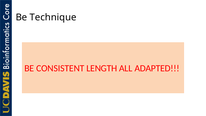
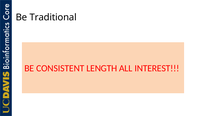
Technique: Technique -> Traditional (53, 17)
ADAPTED: ADAPTED -> INTEREST (157, 68)
